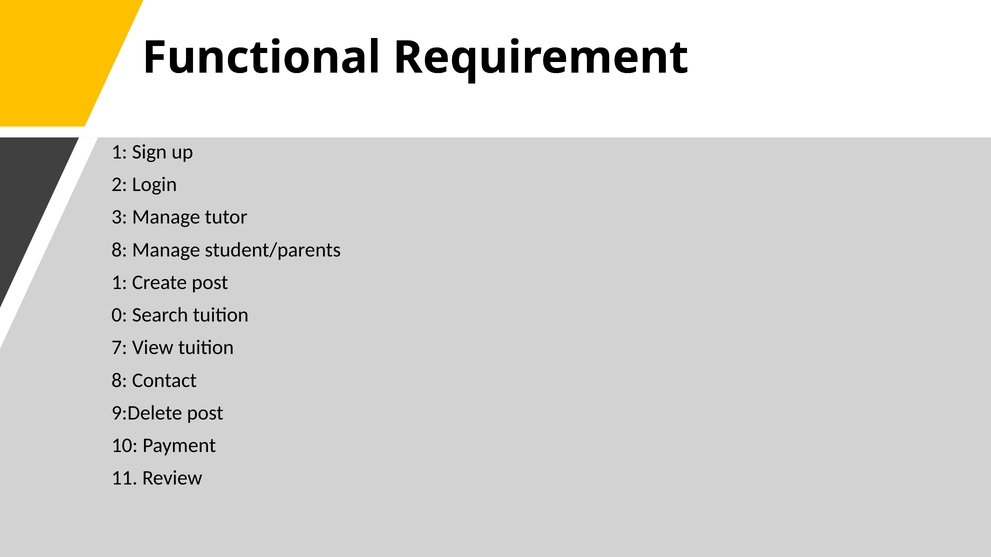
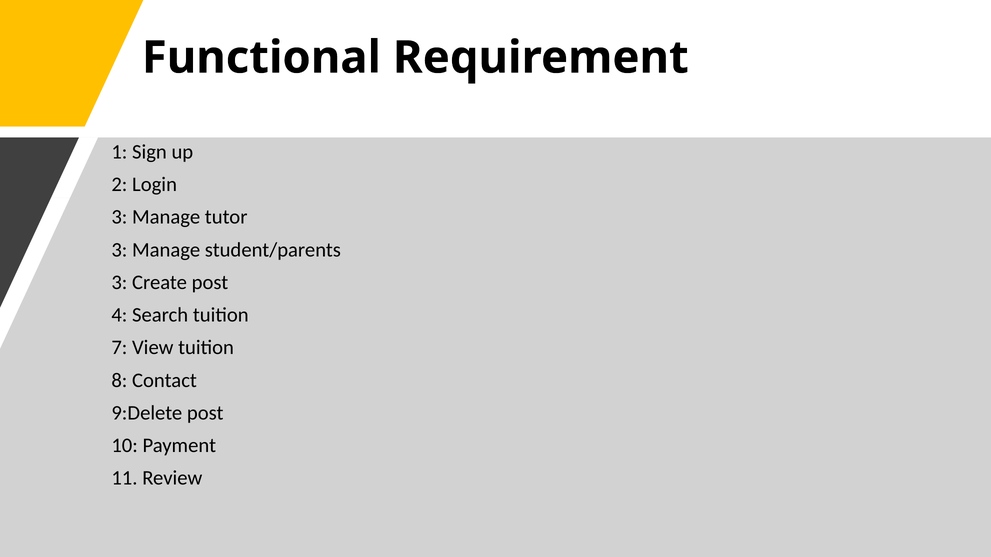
8: 8 -> 3 (119, 250)
1: 1 -> 3 (119, 283)
0: 0 -> 4 (119, 315)
